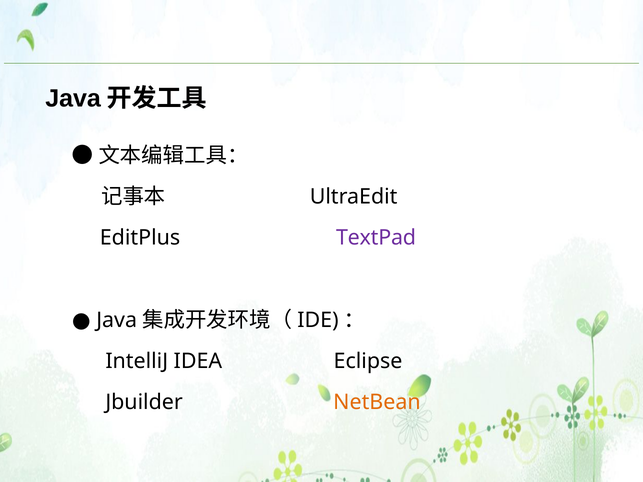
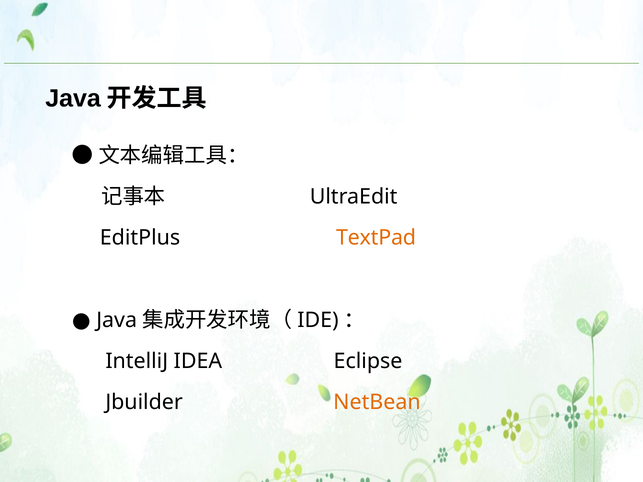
TextPad colour: purple -> orange (376, 238)
